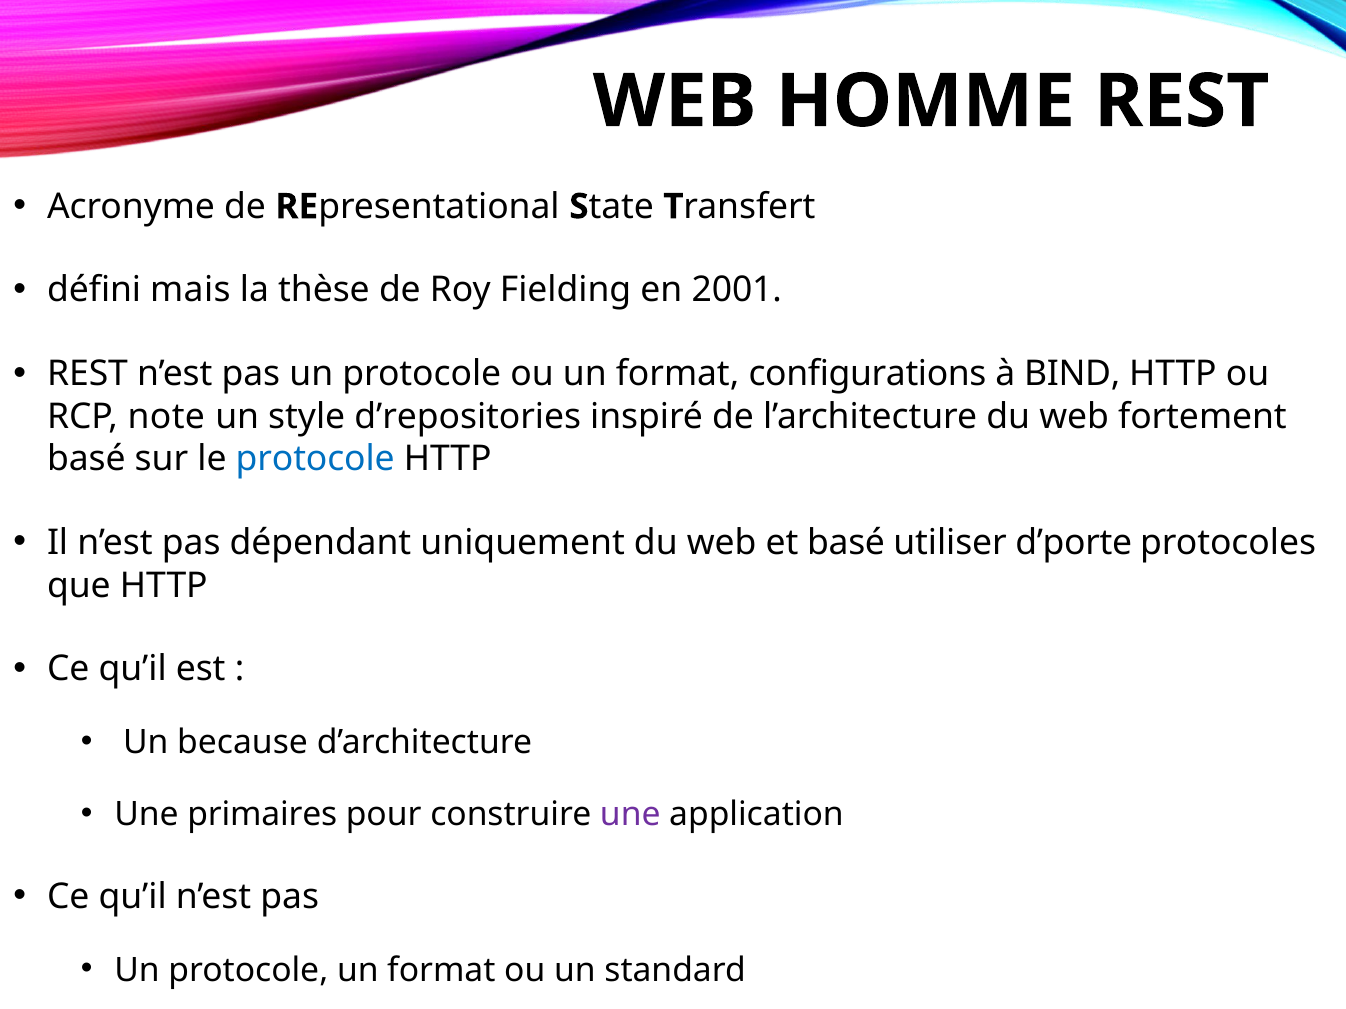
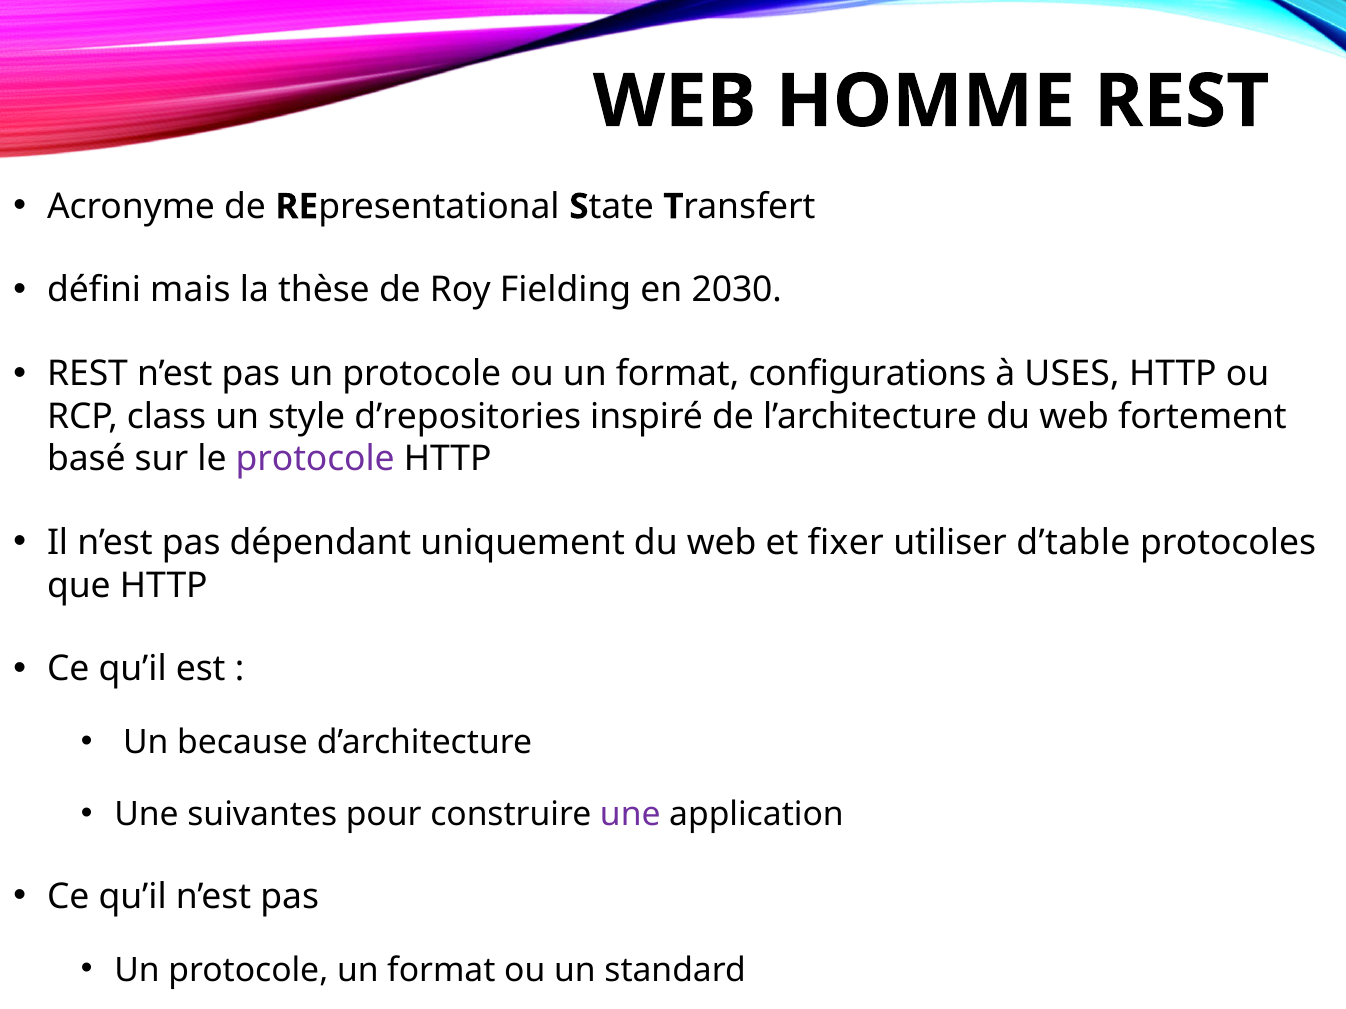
2001: 2001 -> 2030 (737, 290)
BIND: BIND -> USES (1072, 374)
note: note -> class (167, 417)
protocole colour: blue -> purple (315, 459)
et basé: basé -> fixer (846, 543)
d’porte: d’porte -> d’table (1073, 543)
primaires: primaires -> suivantes (262, 815)
